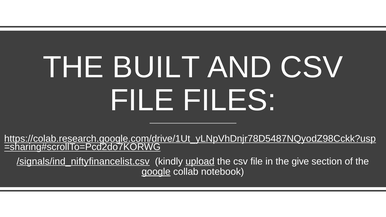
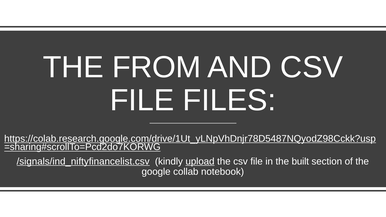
BUILT: BUILT -> FROM (157, 67)
give: give -> built (300, 161)
google underline: present -> none (156, 172)
